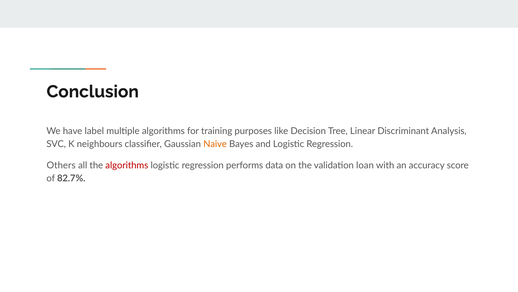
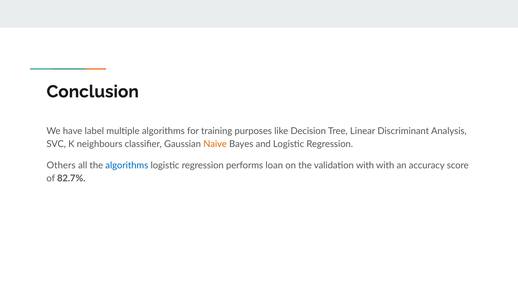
algorithms colour: red -> blue (127, 165)
data: data -> loan (274, 165)
validation loan: loan -> with (365, 165)
